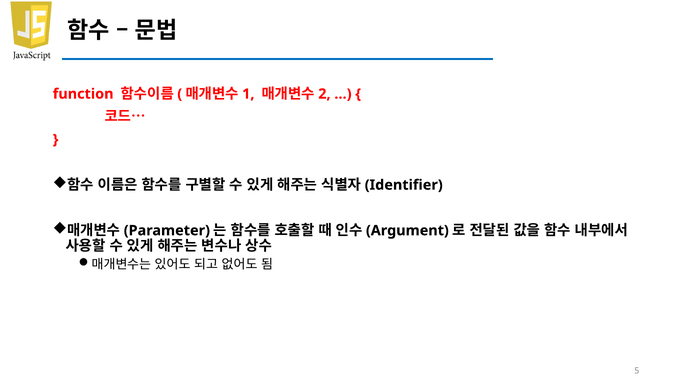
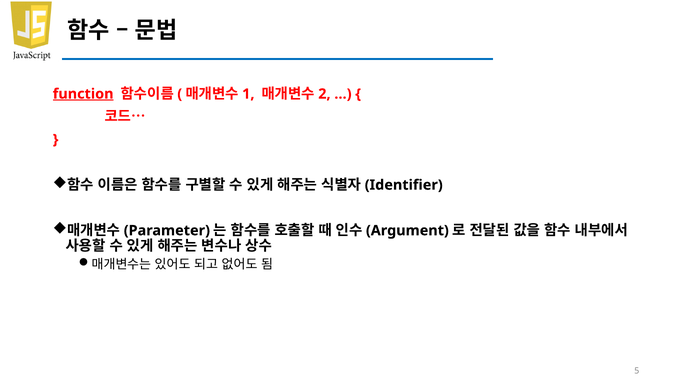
function underline: none -> present (83, 94)
